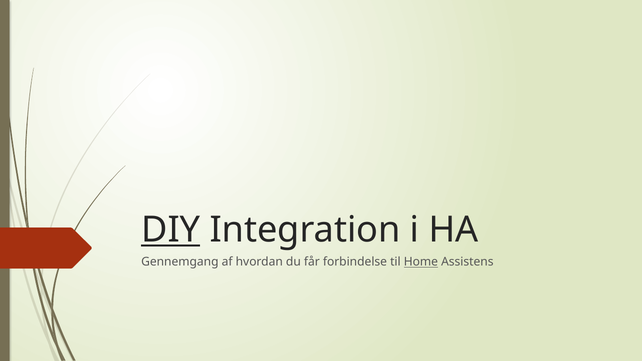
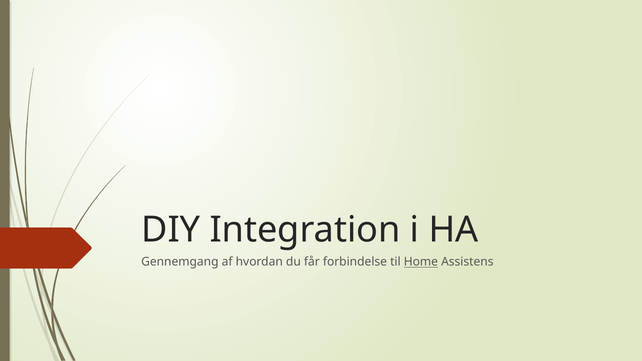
DIY underline: present -> none (171, 230)
